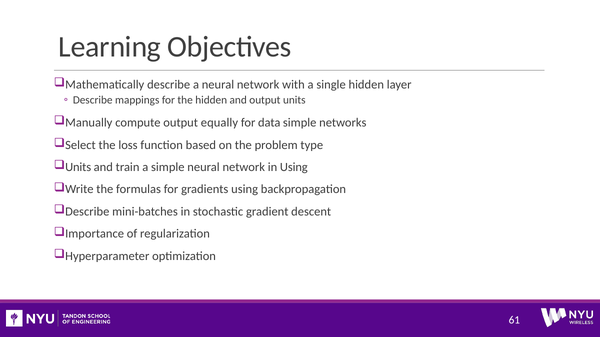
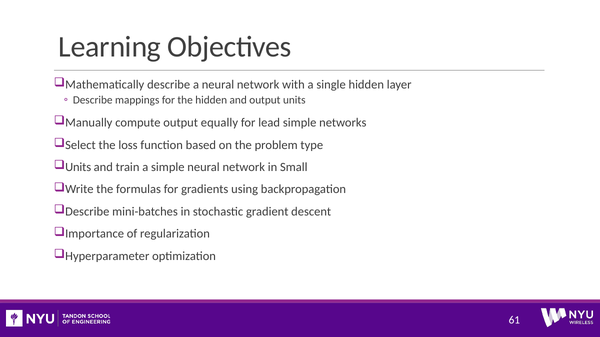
data: data -> lead (269, 123)
in Using: Using -> Small (294, 167)
